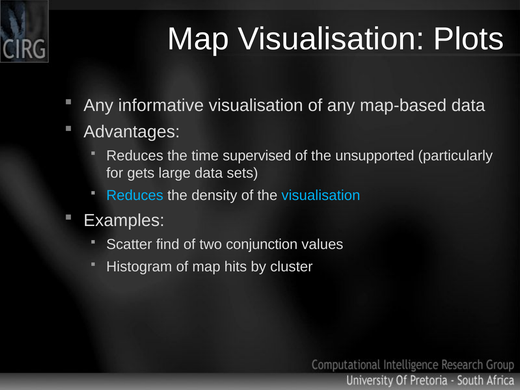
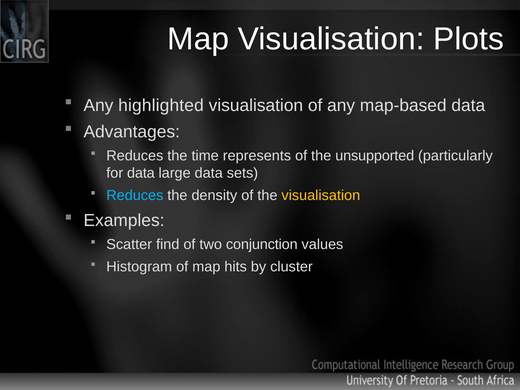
informative: informative -> highlighted (161, 105)
supervised: supervised -> represents (257, 156)
for gets: gets -> data (141, 173)
visualisation colour: light blue -> yellow (321, 196)
